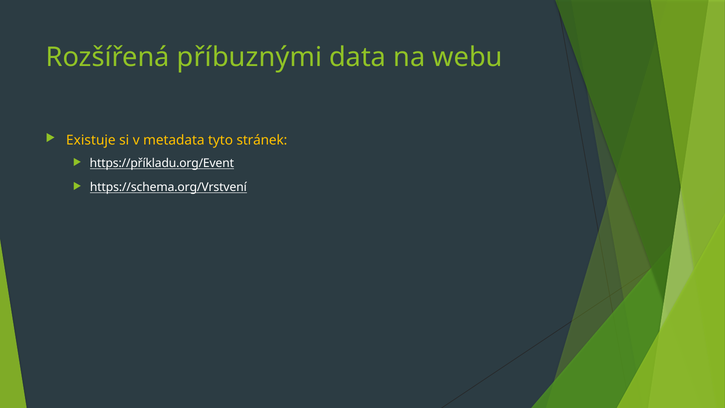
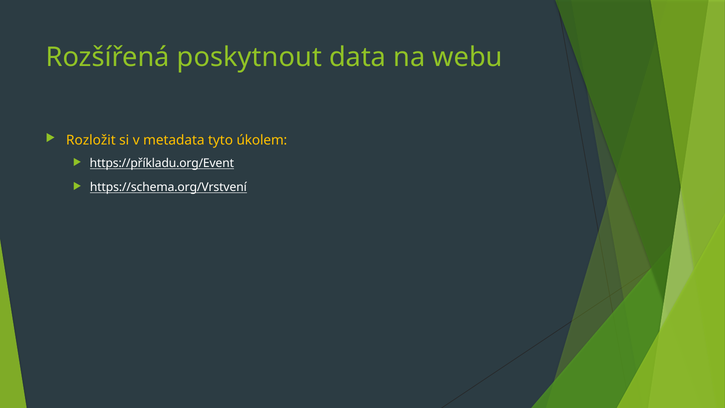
příbuznými: příbuznými -> poskytnout (249, 57)
Existuje: Existuje -> Rozložit (91, 140)
stránek: stránek -> úkolem (262, 140)
